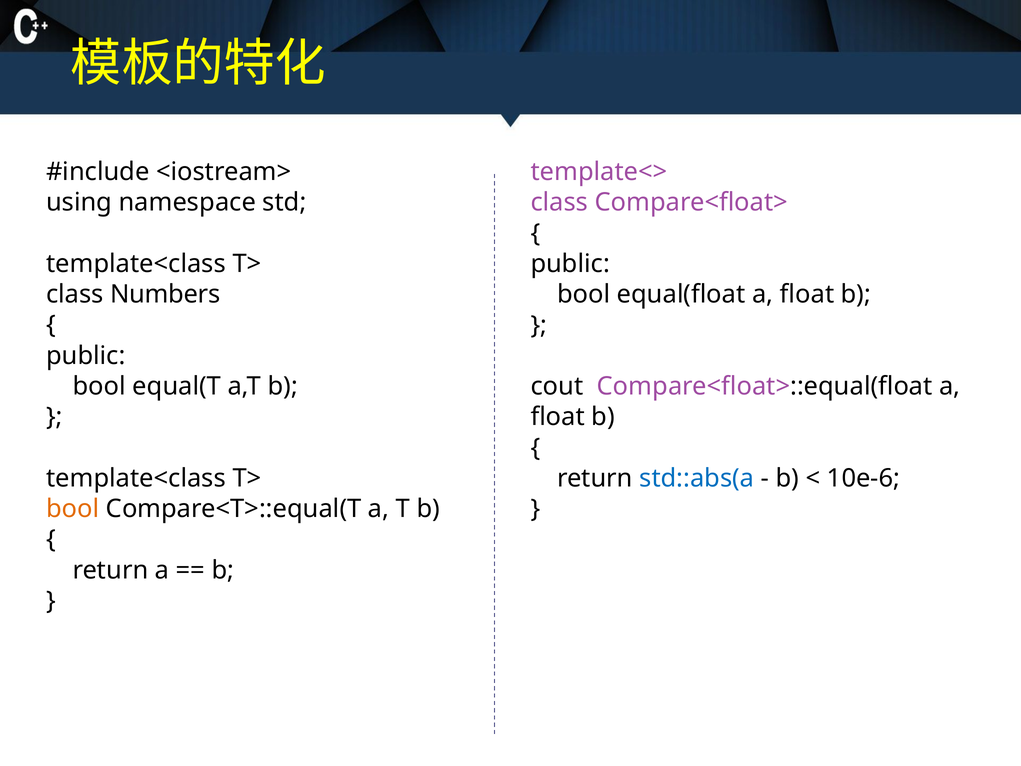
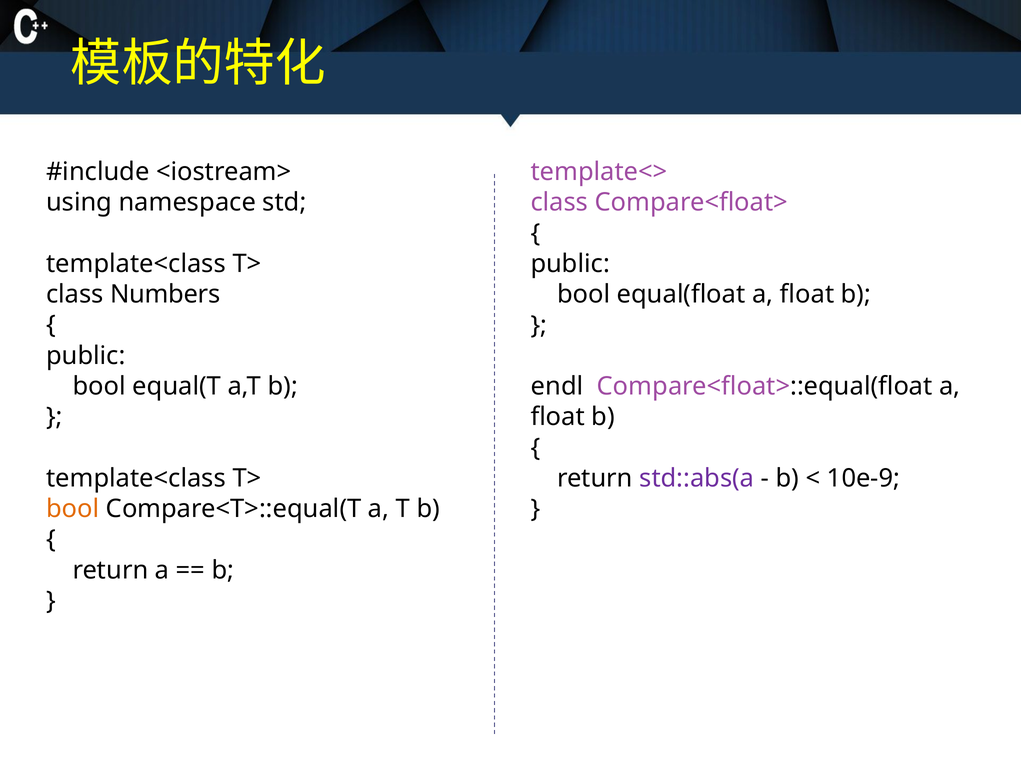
cout: cout -> endl (557, 386)
std::abs(a colour: blue -> purple (697, 478)
10e-6: 10e-6 -> 10e-9 (864, 478)
